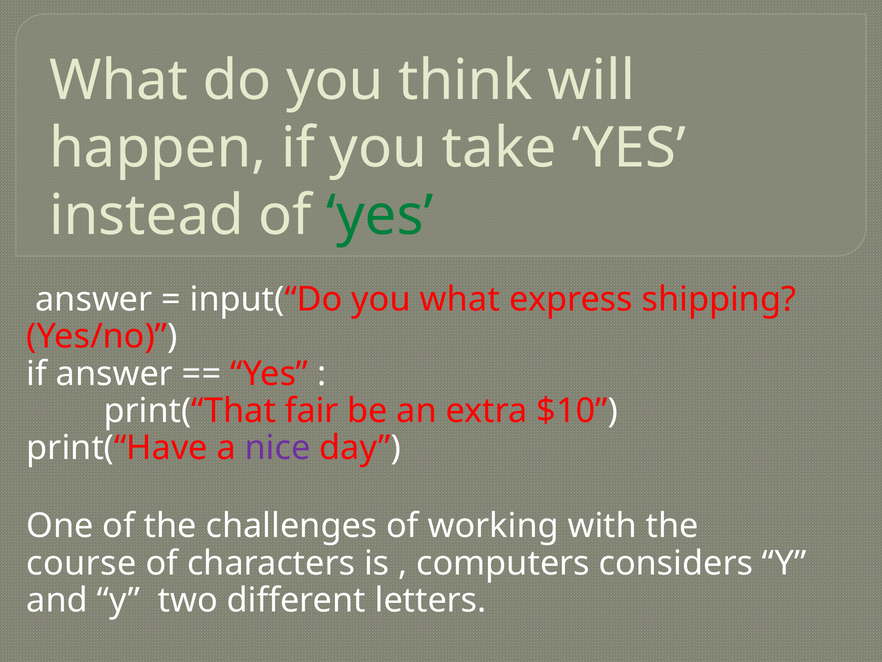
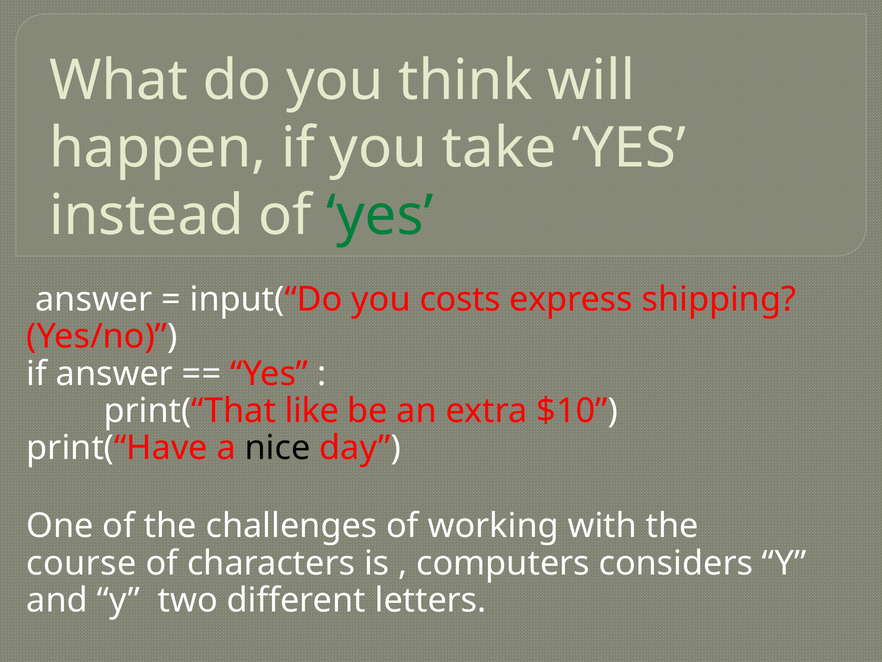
you what: what -> costs (460, 299)
fair: fair -> like (312, 410)
nice colour: purple -> black (278, 447)
